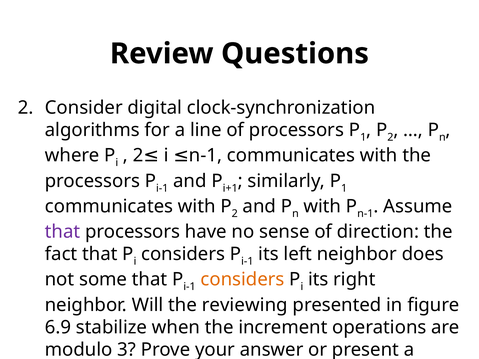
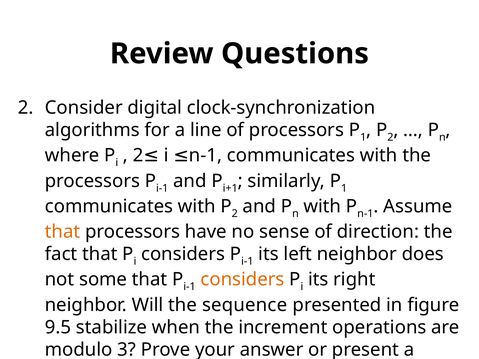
that colour: purple -> orange (63, 232)
reviewing: reviewing -> sequence (245, 305)
6.9: 6.9 -> 9.5 (58, 328)
